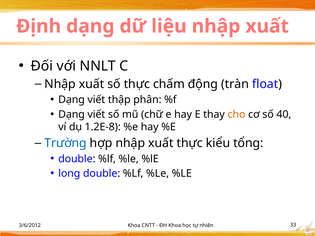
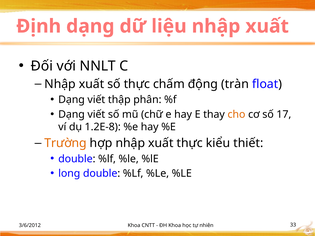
40: 40 -> 17 (284, 114)
Trường colour: blue -> orange (66, 143)
tổng: tổng -> thiết (248, 143)
